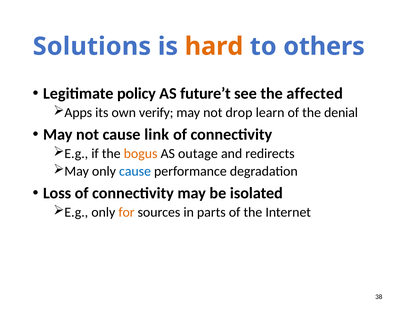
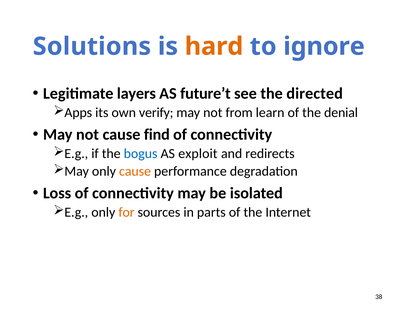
others: others -> ignore (324, 46)
policy: policy -> layers (136, 94)
affected: affected -> directed (315, 94)
drop: drop -> from (239, 113)
link: link -> find (157, 135)
bogus colour: orange -> blue (141, 154)
outage: outage -> exploit (198, 154)
cause colour: blue -> orange (135, 171)
